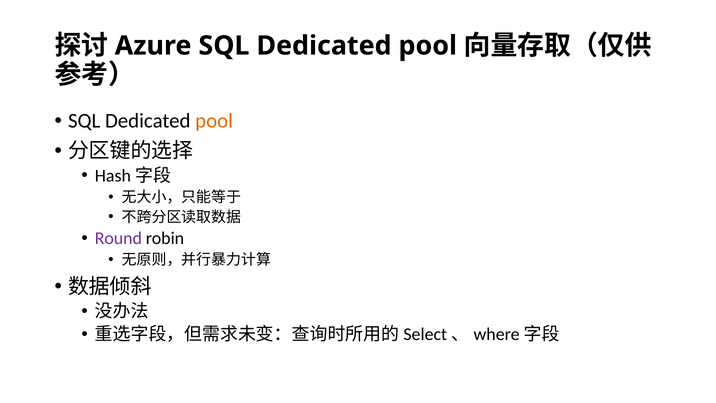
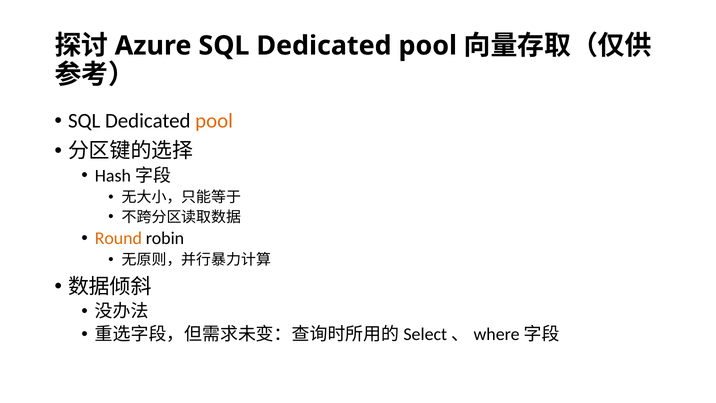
Round colour: purple -> orange (118, 238)
